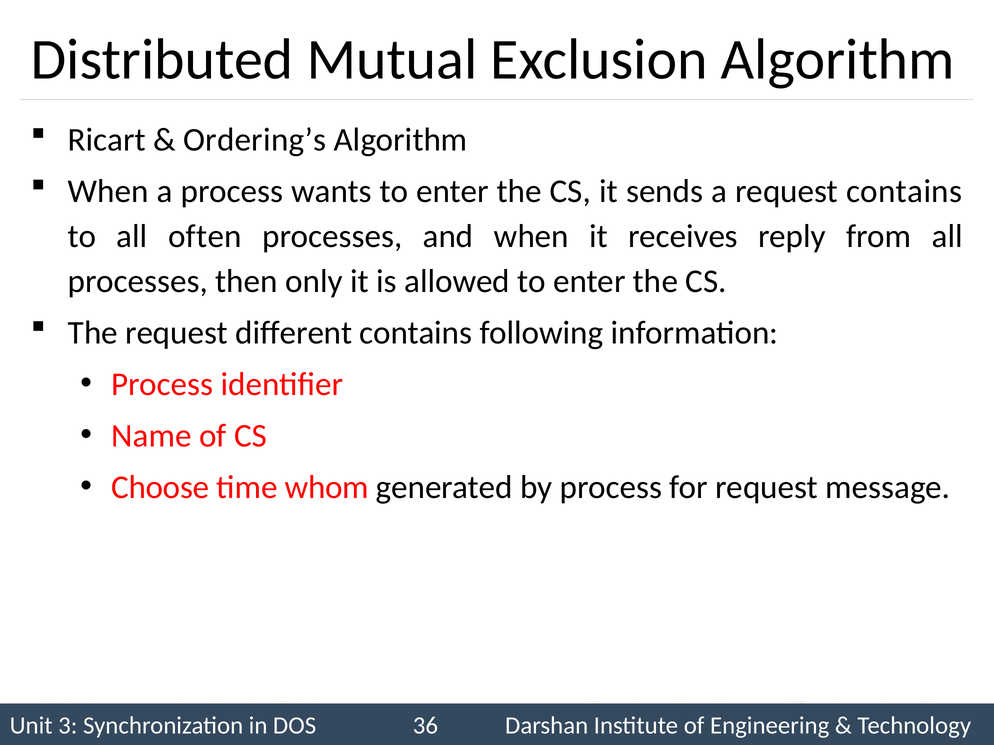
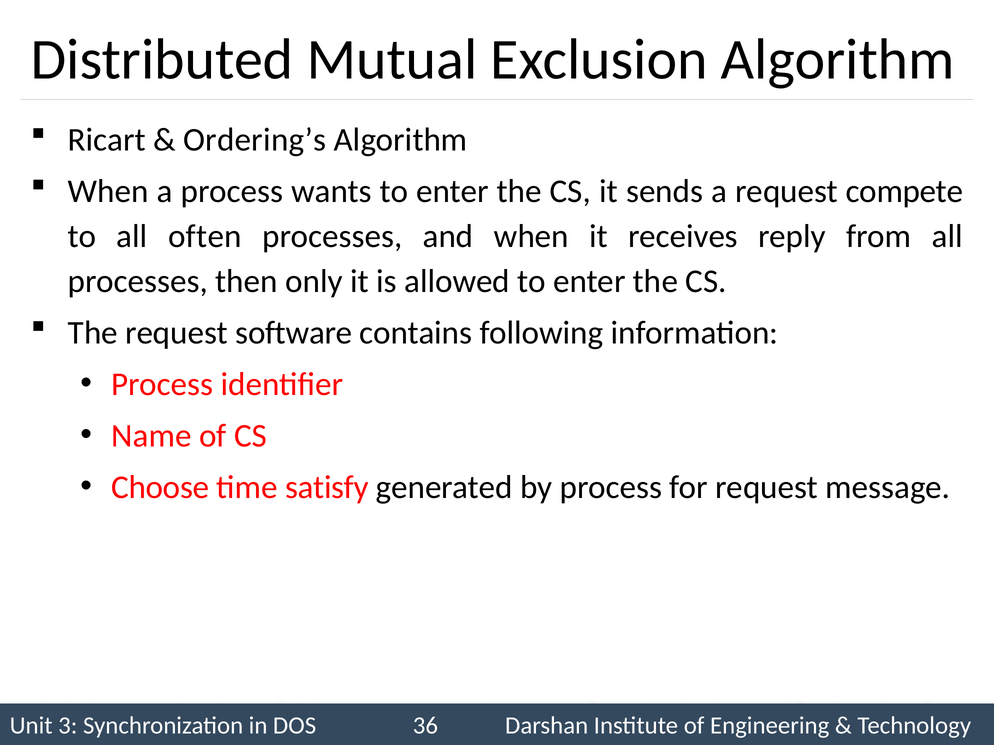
request contains: contains -> compete (904, 192)
different: different -> software (294, 333)
whom: whom -> satisfy (327, 488)
